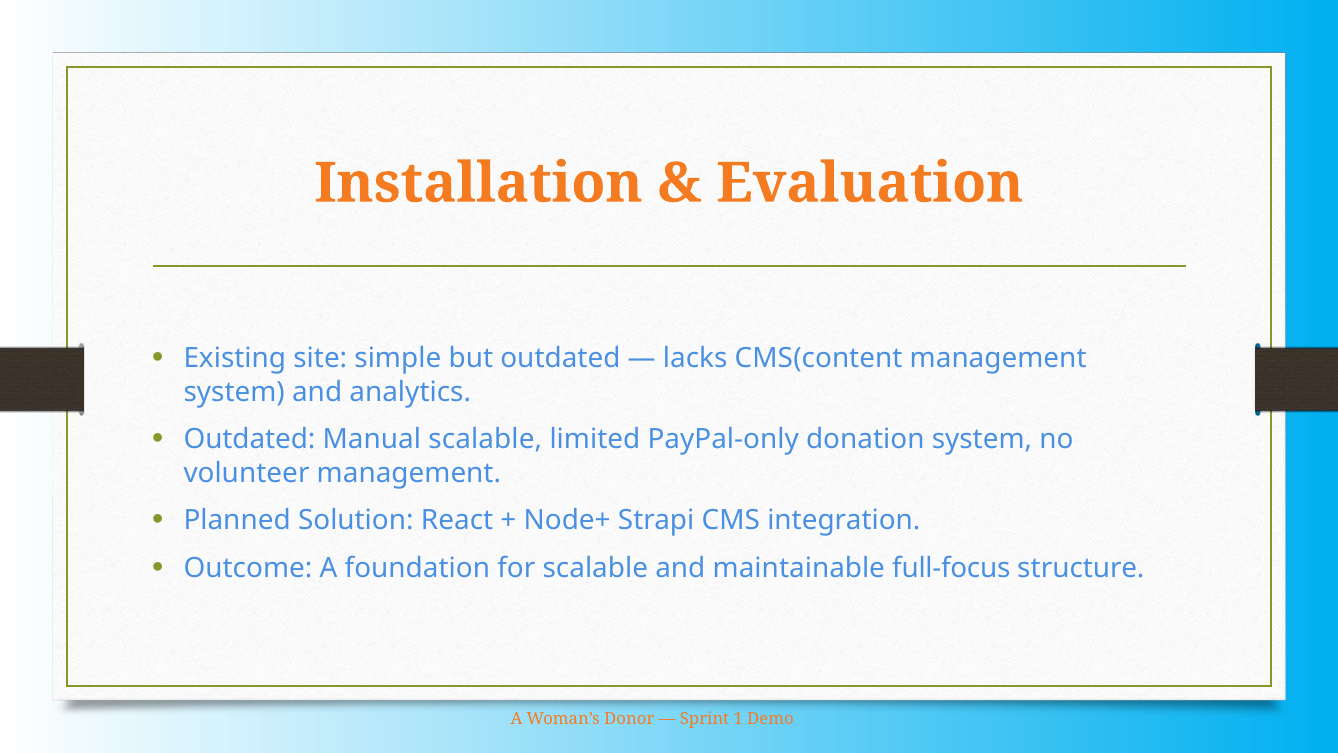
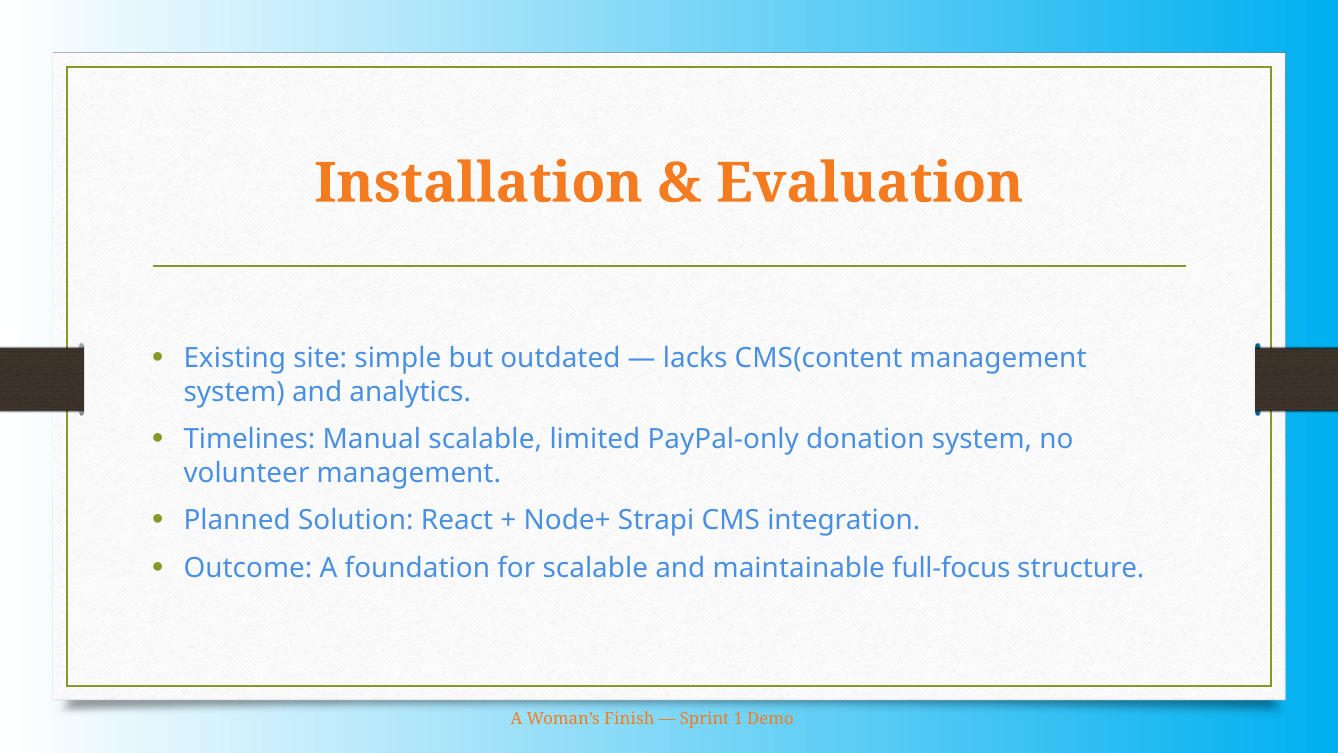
Outdated: Outdated -> Timelines (249, 439)
Donor: Donor -> Finish (629, 719)
